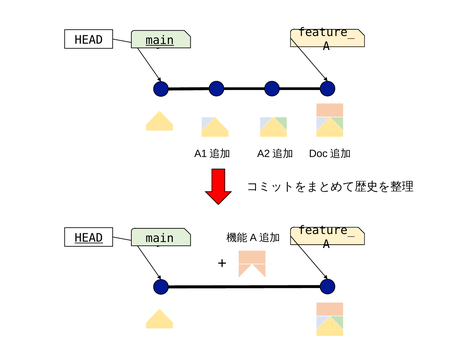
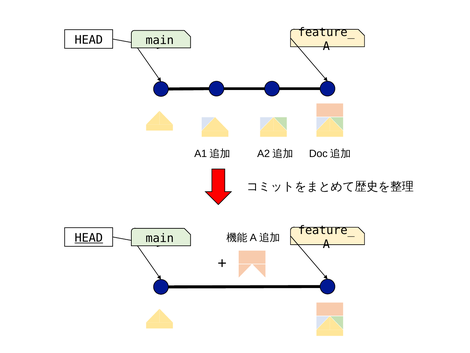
main underline: present -> none (160, 40)
